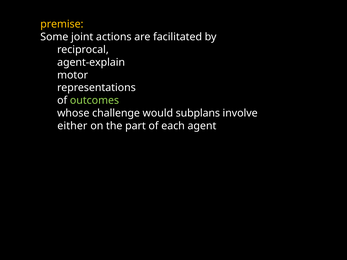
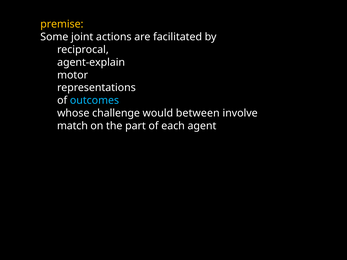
outcomes colour: light green -> light blue (94, 101)
subplans: subplans -> between (198, 113)
either: either -> match (72, 126)
